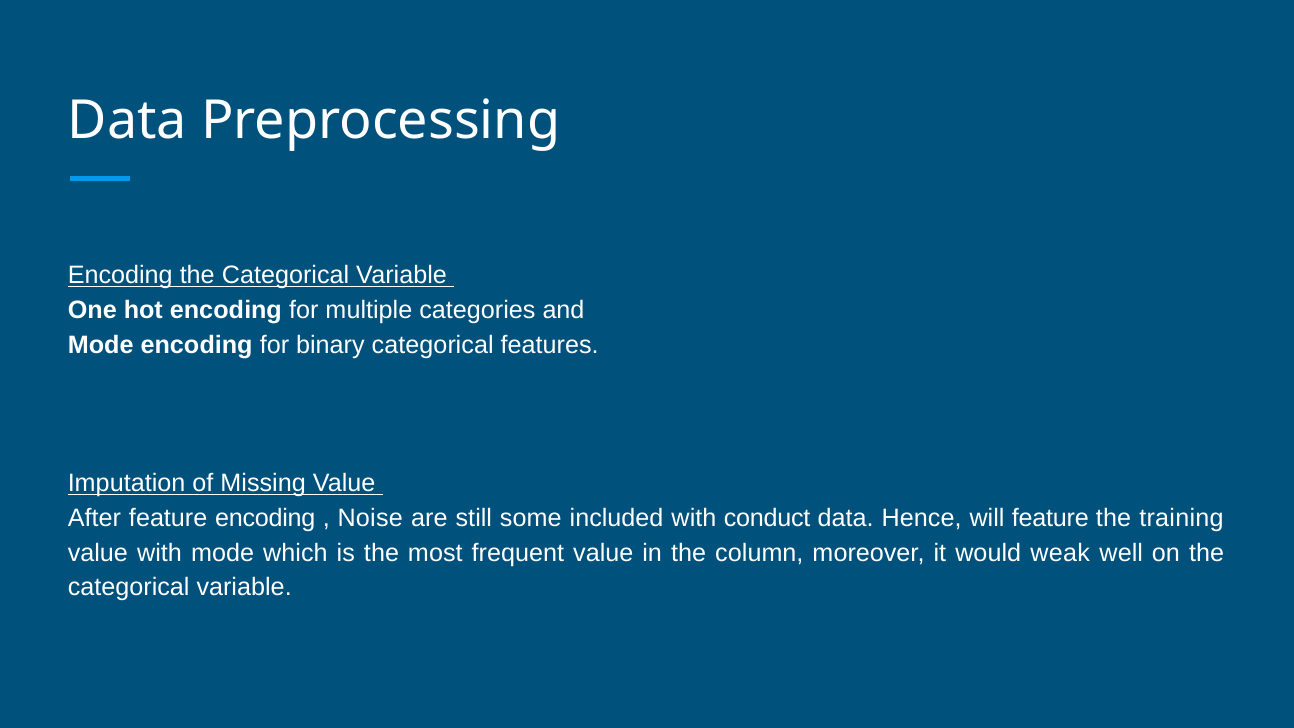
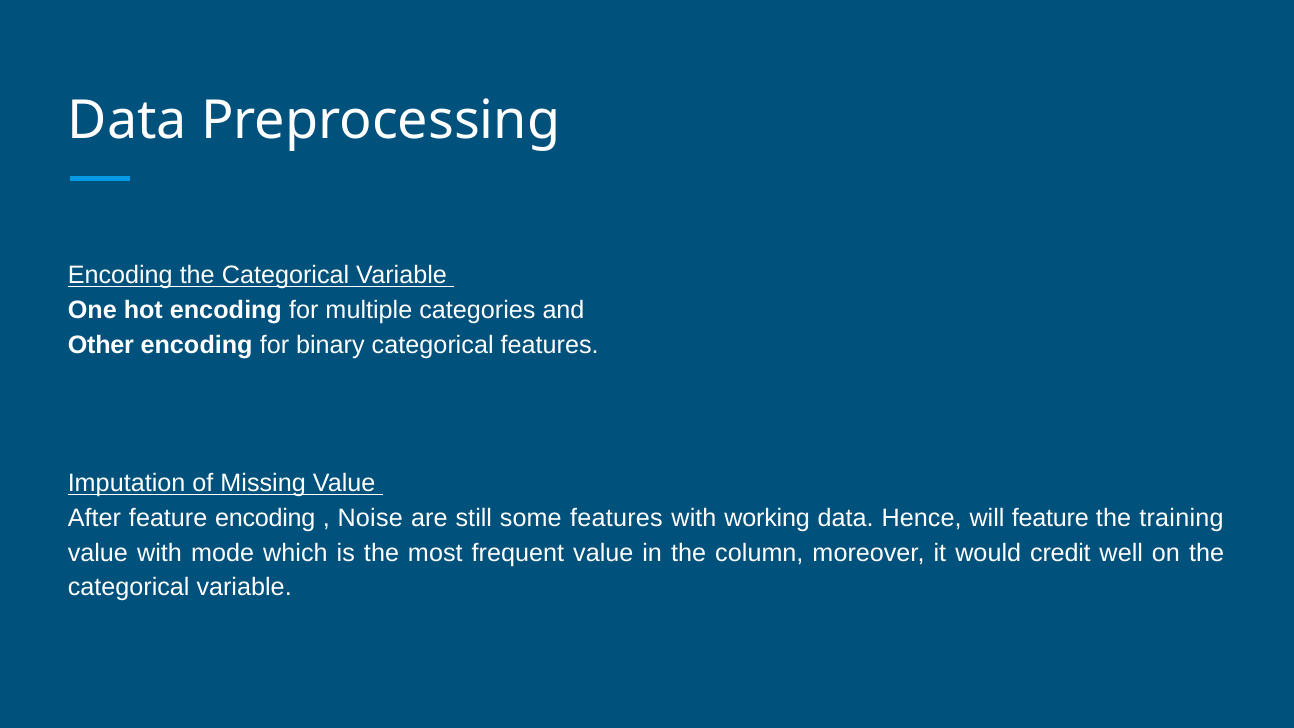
Mode: Mode -> Other (101, 345)
some included: included -> features (616, 518)
conduct: conduct -> working (767, 518)
weak: weak -> credit (1060, 553)
